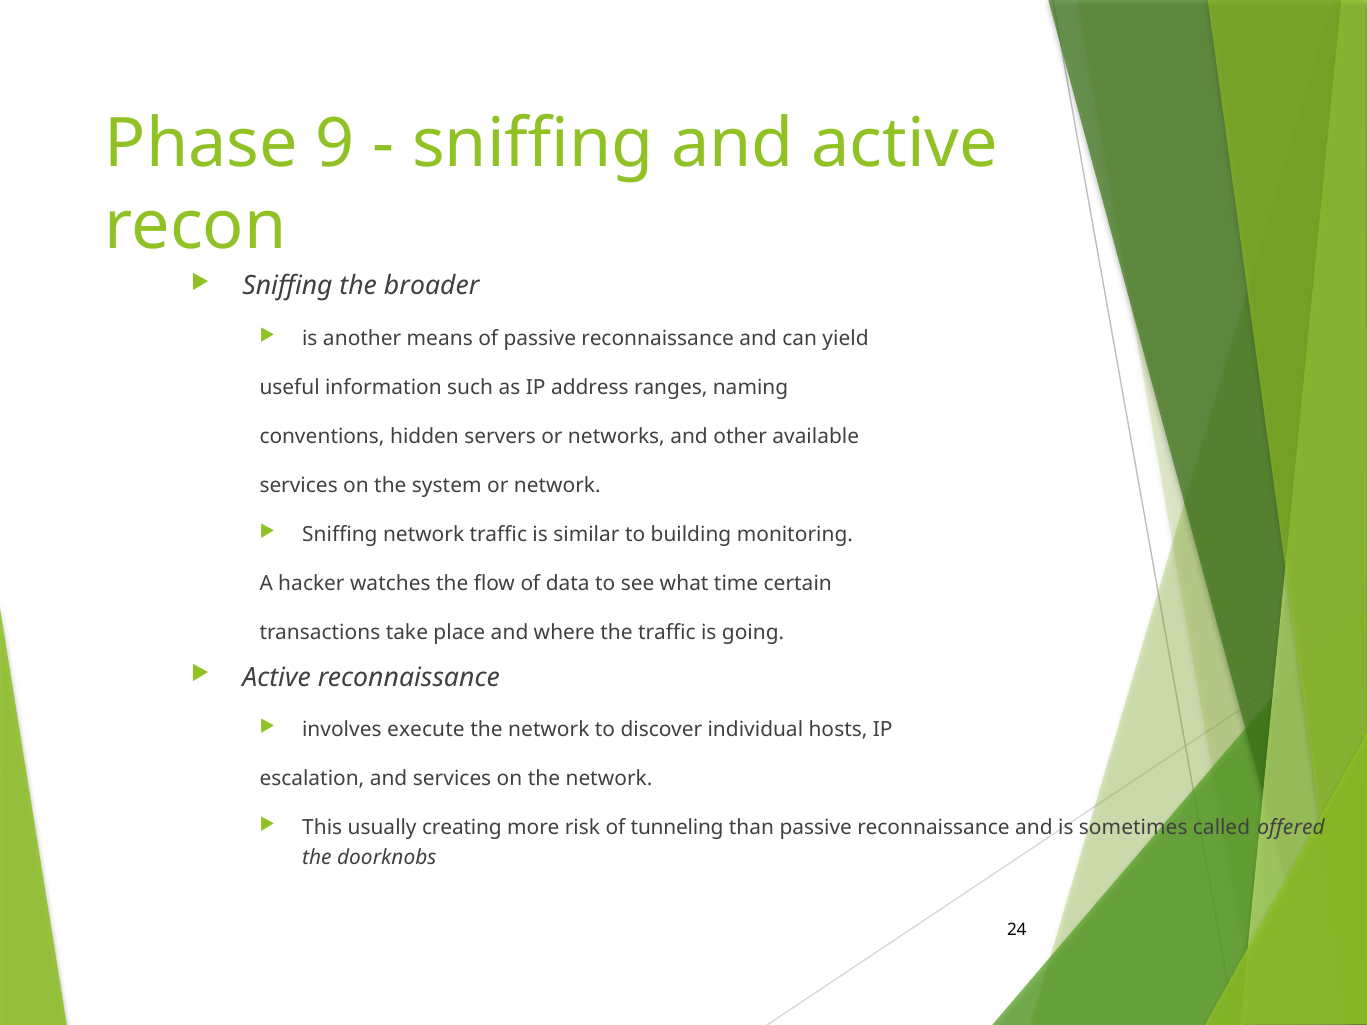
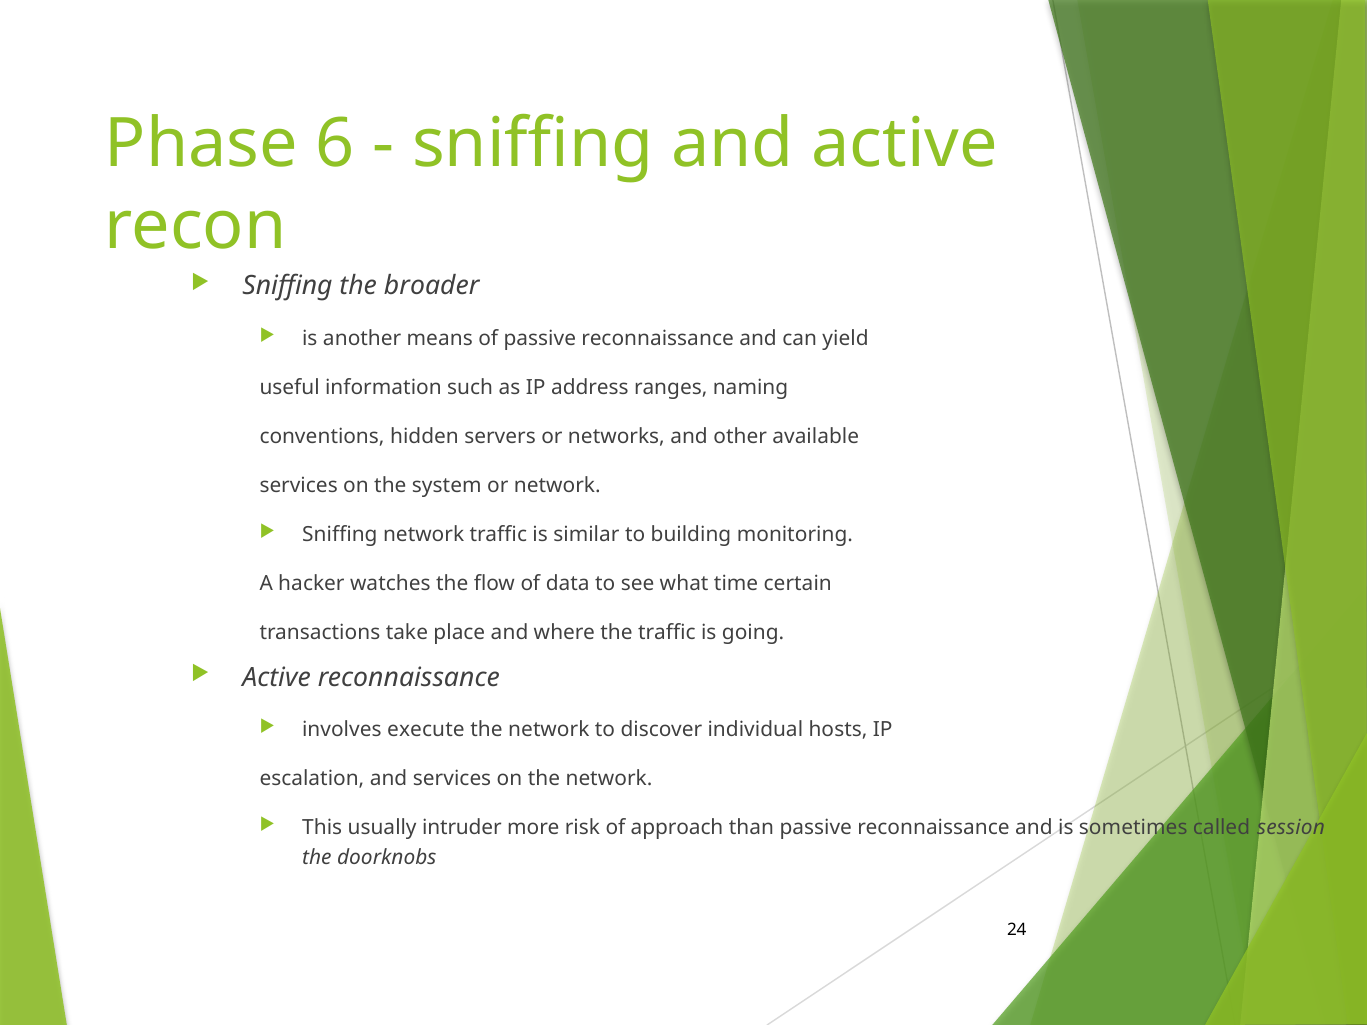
9: 9 -> 6 (335, 144)
creating: creating -> intruder (462, 828)
tunneling: tunneling -> approach (677, 828)
offered: offered -> session (1291, 828)
